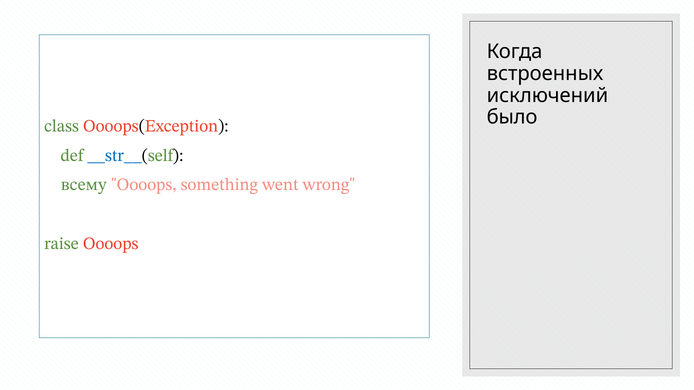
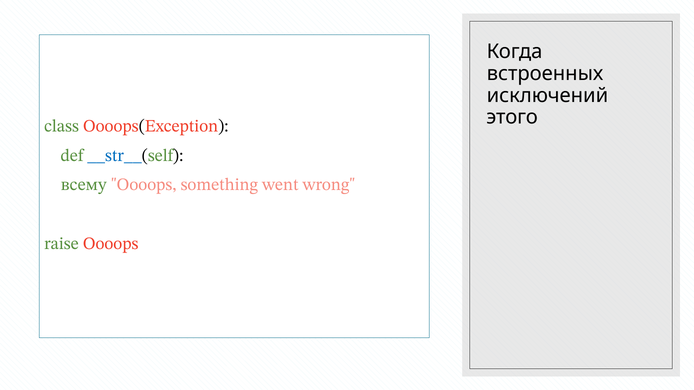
было: было -> этого (512, 117)
